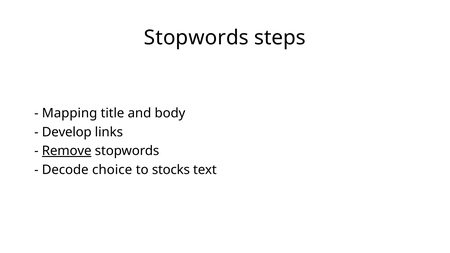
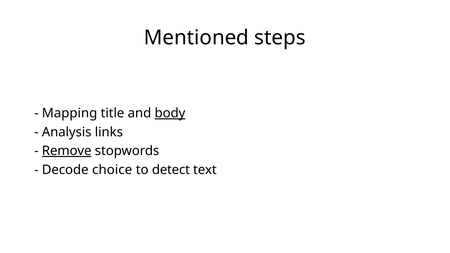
Stopwords: Stopwords -> Mentioned (196, 38)
body underline: none -> present (170, 113)
Develop: Develop -> Analysis (67, 132)
stocks: stocks -> detect (171, 170)
